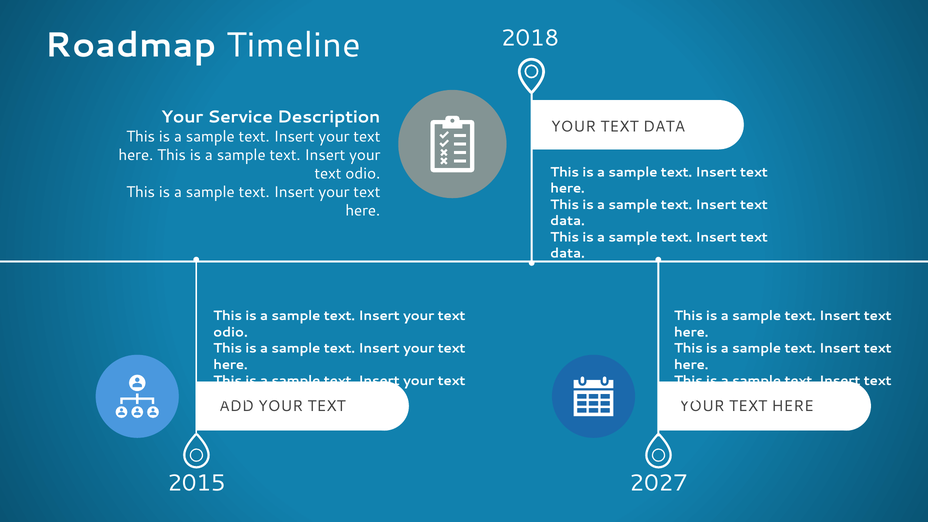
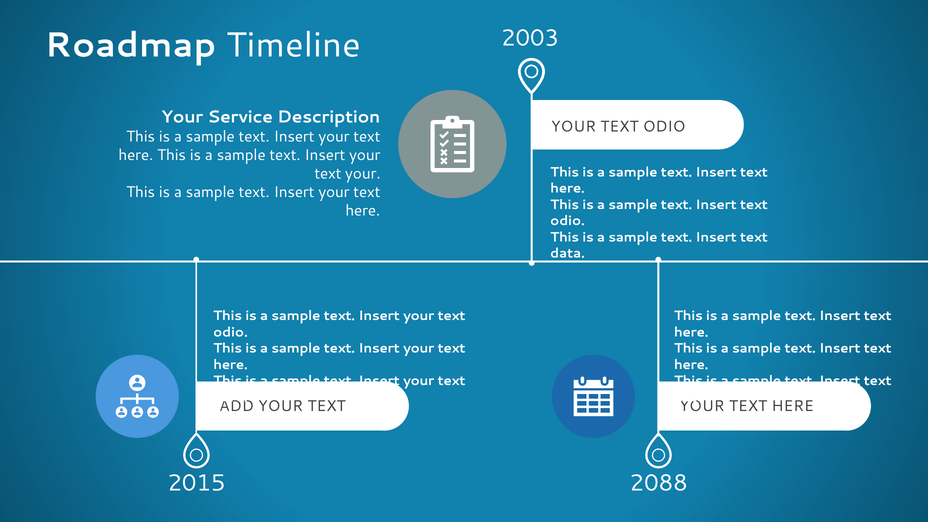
2018: 2018 -> 2003 (530, 38)
DATA: DATA -> ODIO (664, 126)
odio: odio -> your (363, 174)
data: data -> odio (568, 221)
2027: 2027 -> 2088 (659, 483)
